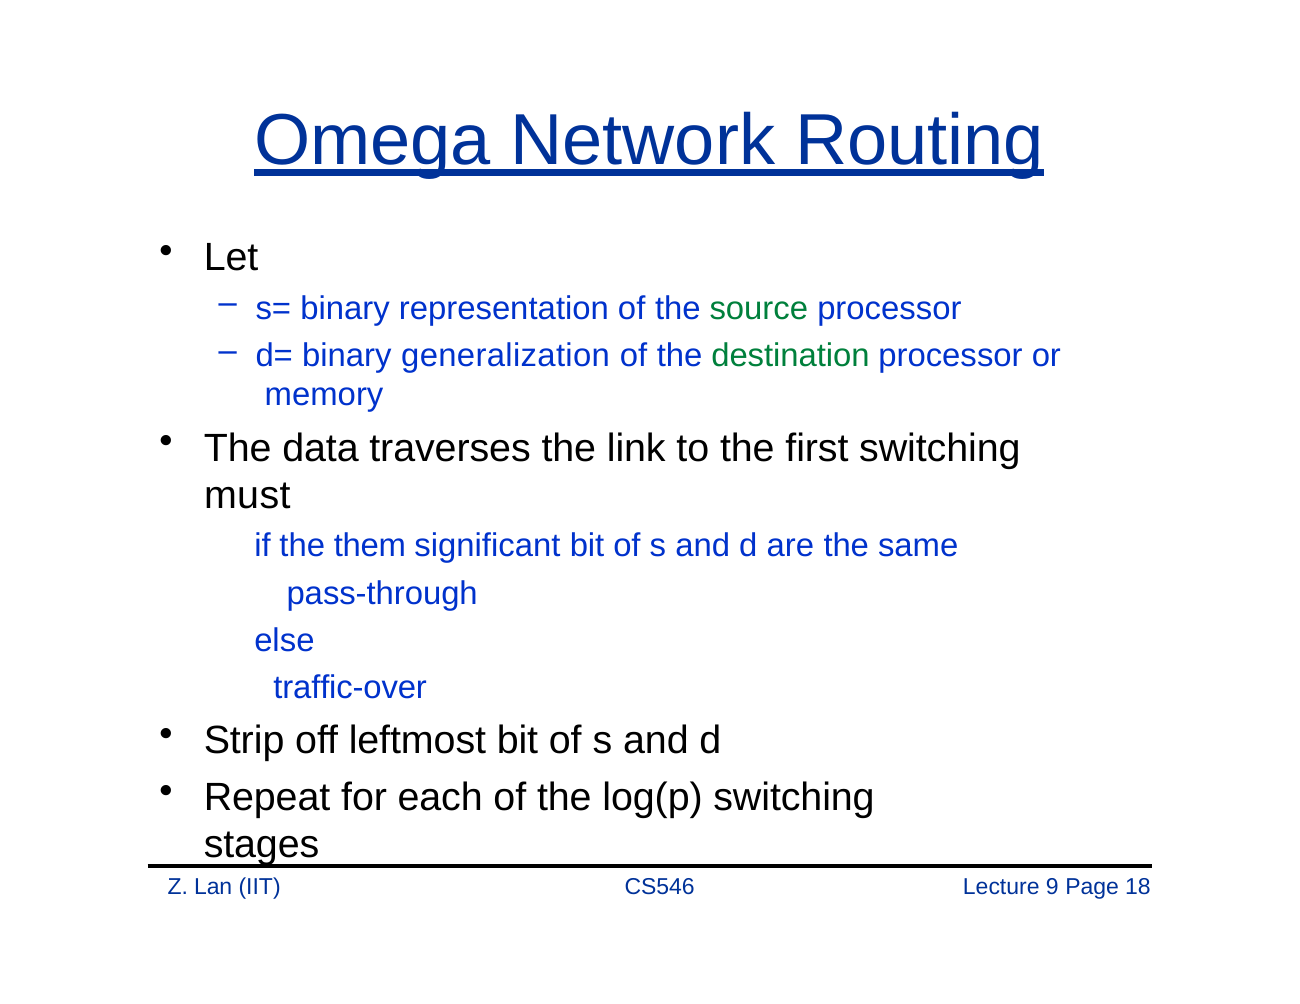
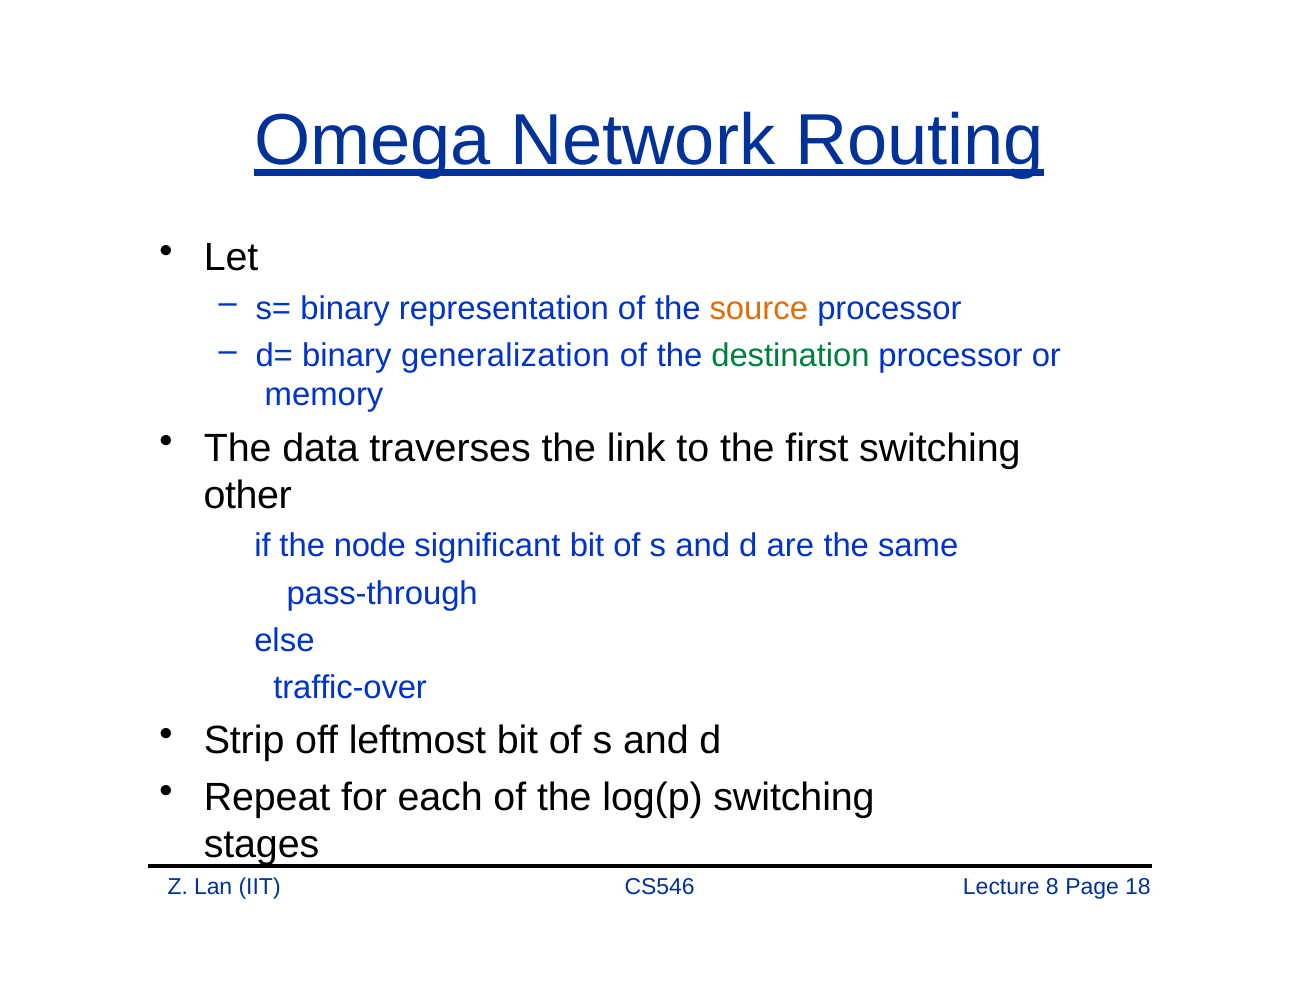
source colour: green -> orange (759, 309)
must: must -> other (248, 496)
them: them -> node (370, 546)
9: 9 -> 8 (1052, 887)
